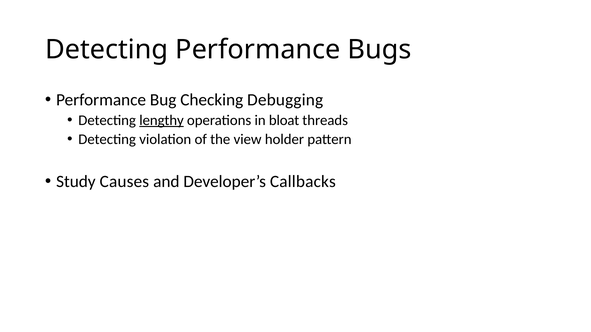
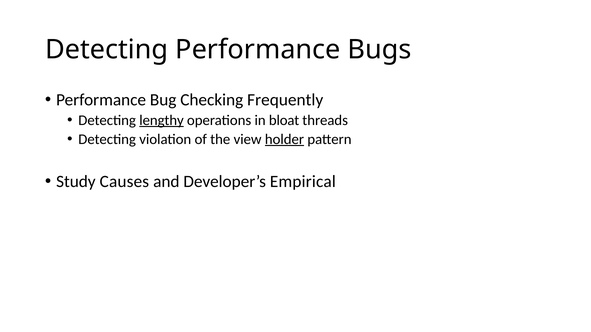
Debugging: Debugging -> Frequently (285, 100)
holder underline: none -> present (284, 139)
Callbacks: Callbacks -> Empirical (303, 182)
